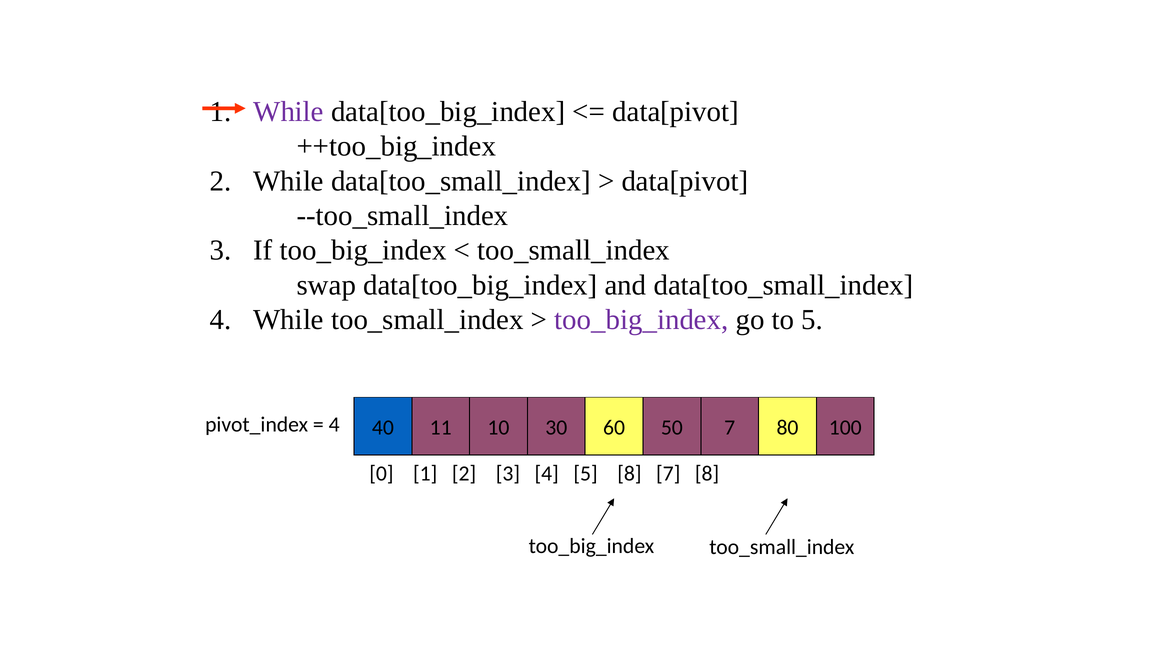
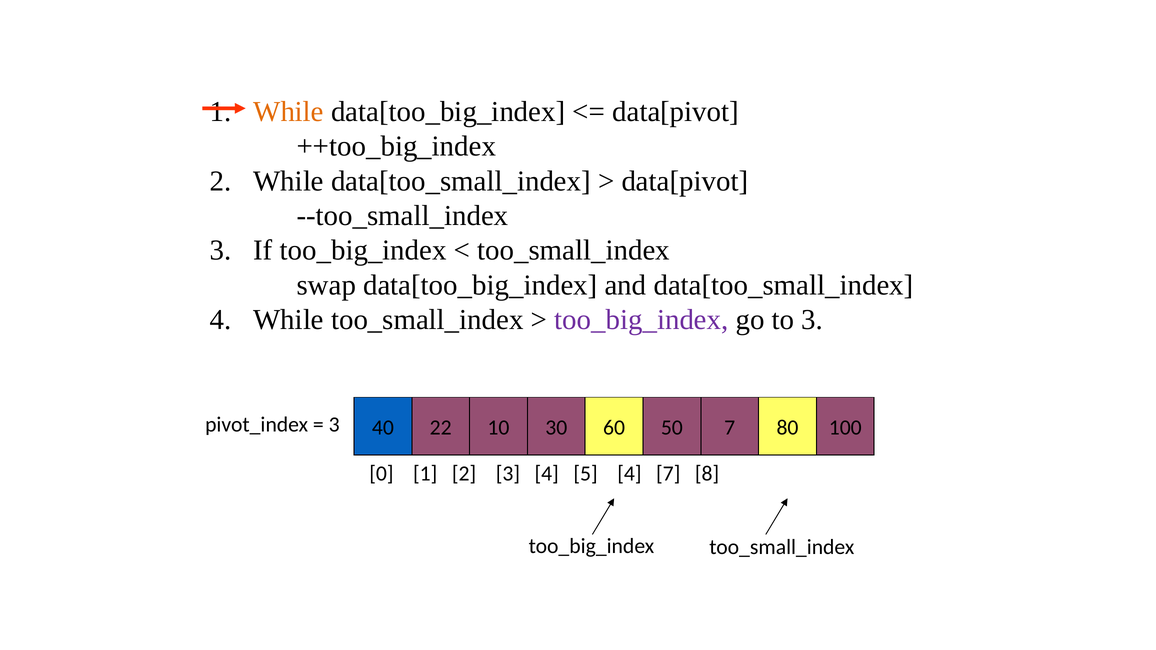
While colour: purple -> orange (289, 112)
to 5: 5 -> 3 (812, 320)
4: 4 -> 3 (334, 425)
11: 11 -> 22 (441, 428)
5 8: 8 -> 4 (629, 474)
